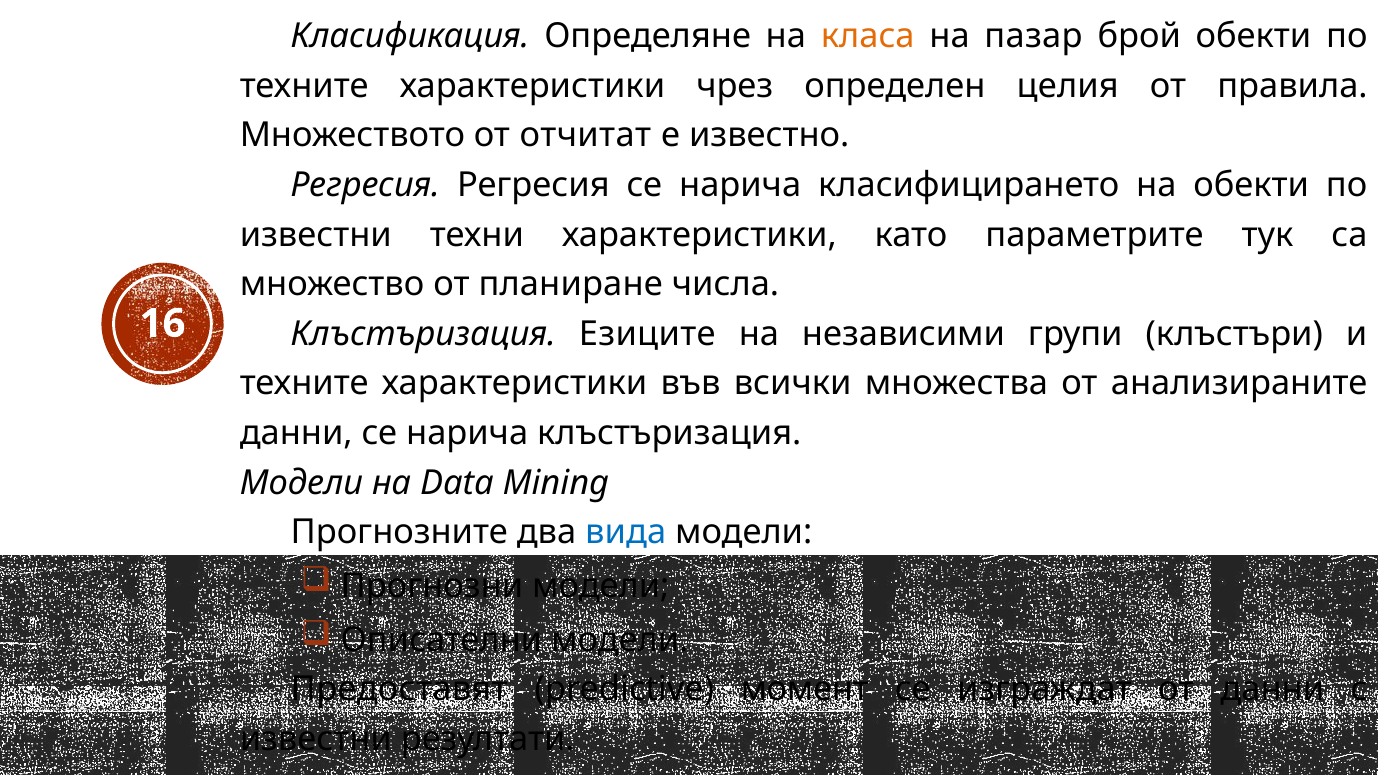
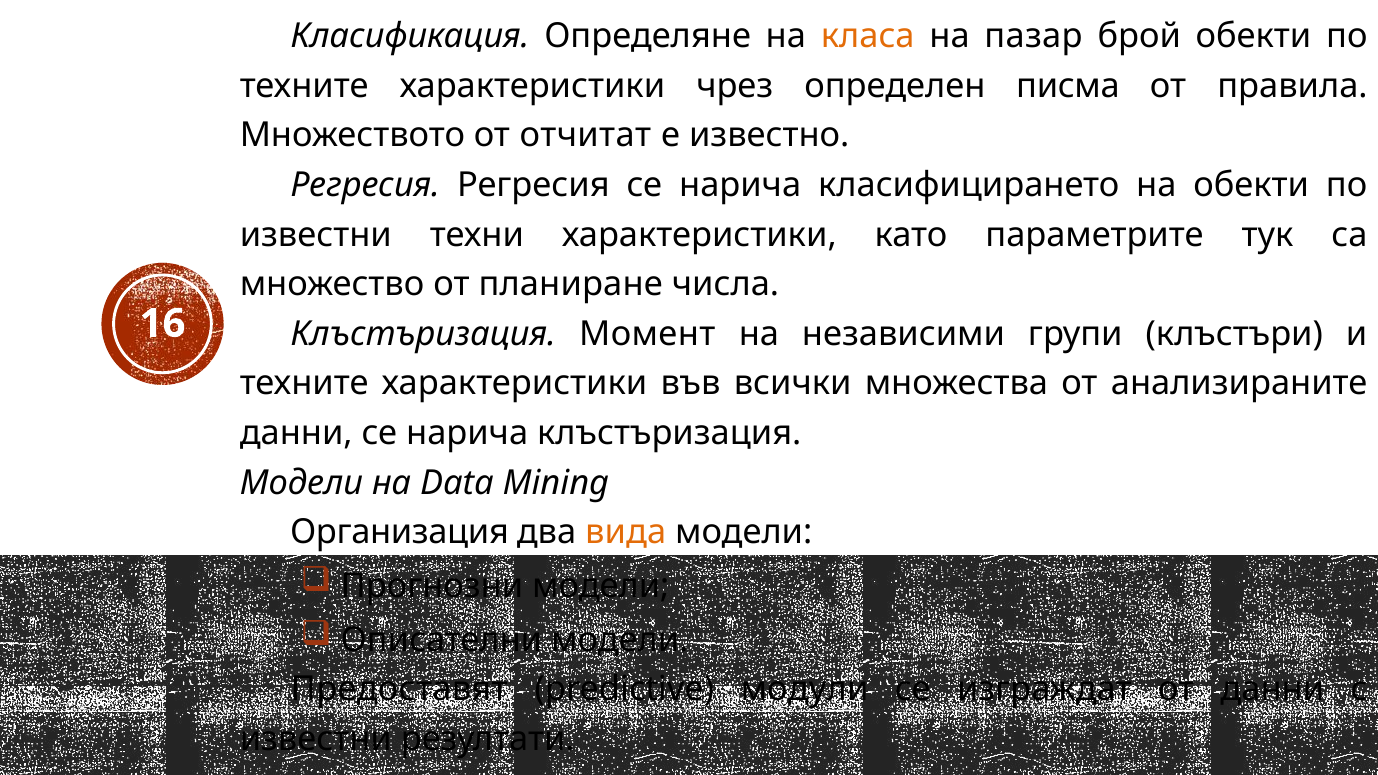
целия: целия -> писма (1068, 86)
Езиците: Езиците -> Момент (647, 334)
Прогнозните: Прогнозните -> Организация (399, 532)
вида colour: blue -> orange (626, 532)
момент: момент -> модули (804, 689)
